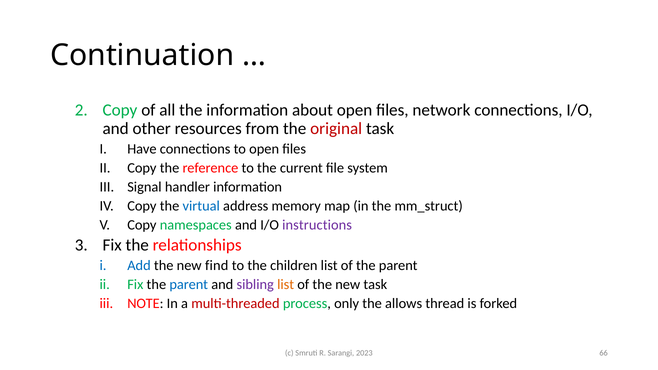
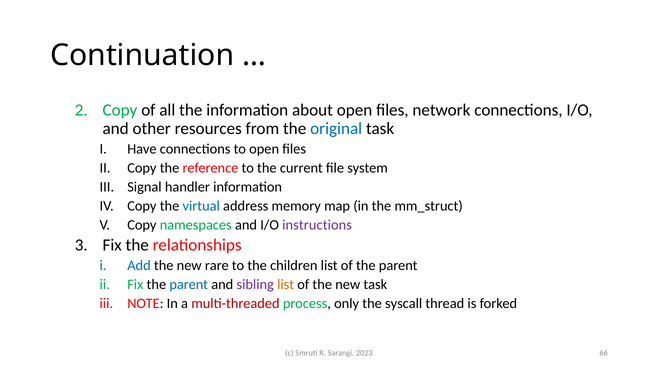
original colour: red -> blue (336, 129)
find: find -> rare (217, 266)
allows: allows -> syscall (404, 304)
